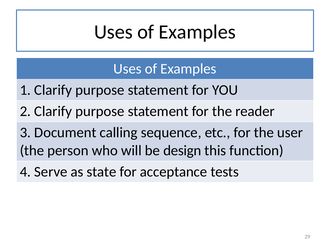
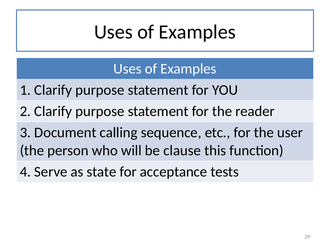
design: design -> clause (182, 150)
